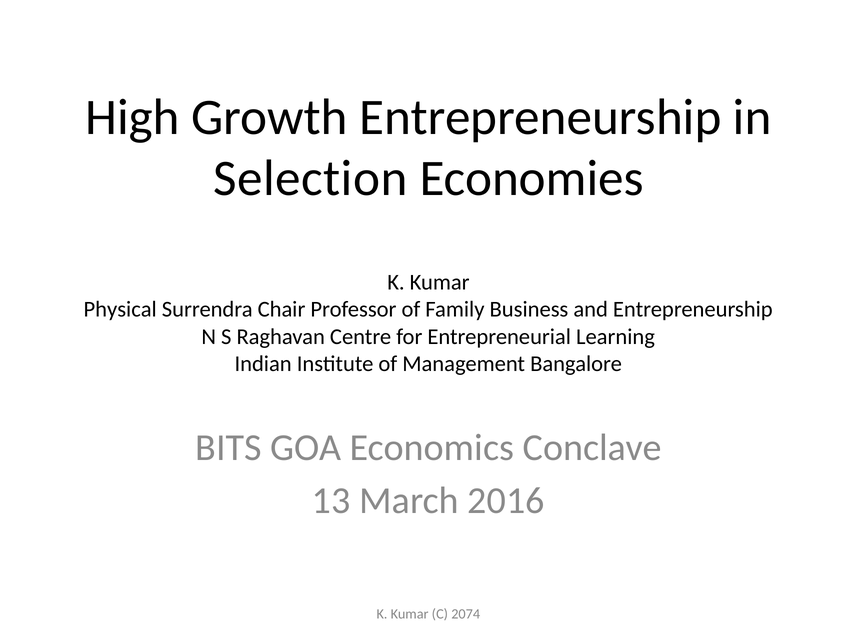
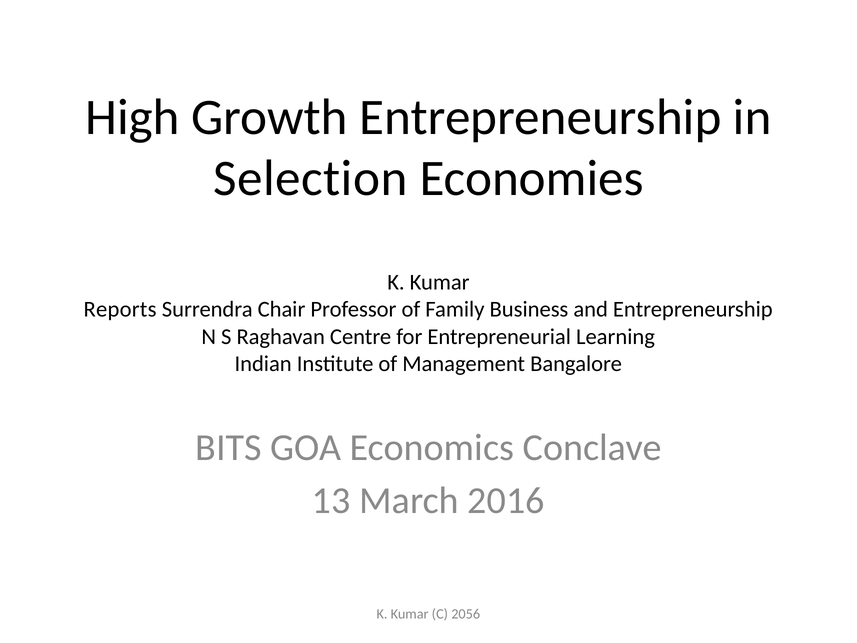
Physical: Physical -> Reports (120, 309)
2074: 2074 -> 2056 (466, 614)
